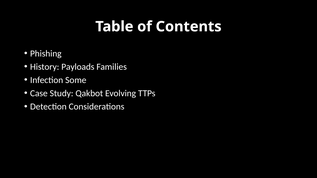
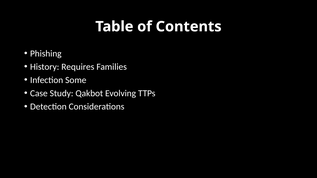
Payloads: Payloads -> Requires (78, 67)
